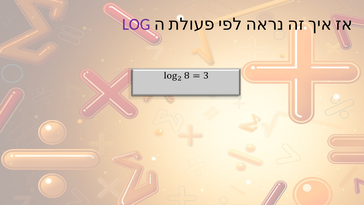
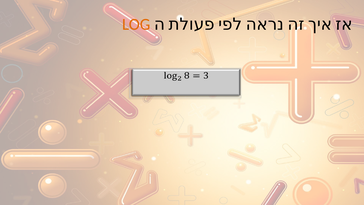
LOG colour: purple -> orange (136, 24)
